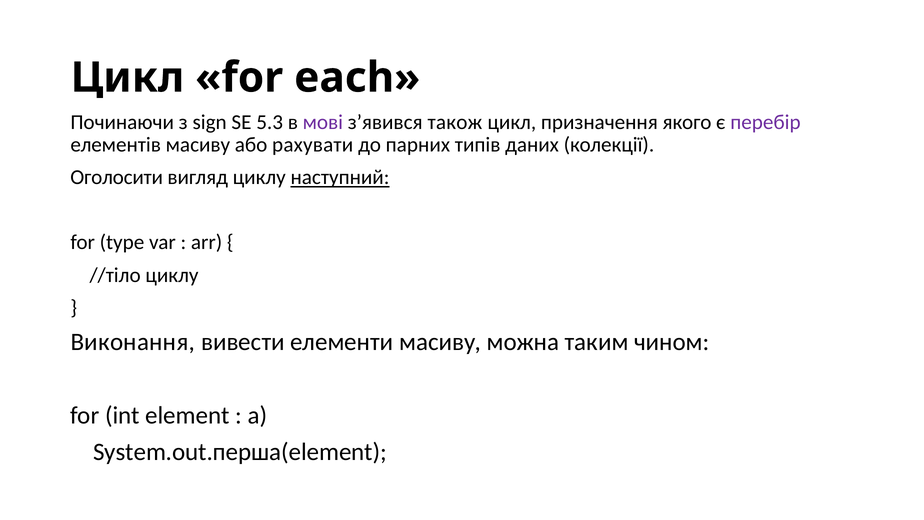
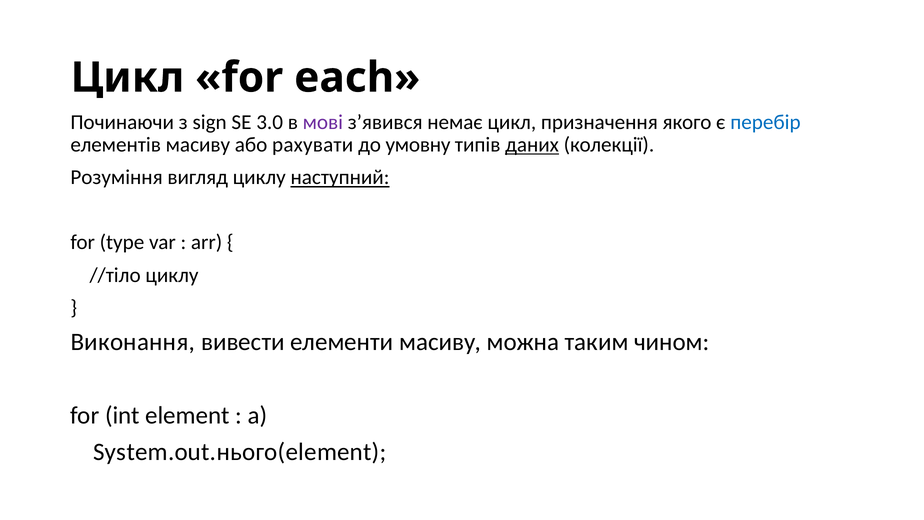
5.3: 5.3 -> 3.0 (270, 122)
також: також -> немає (455, 122)
перебір colour: purple -> blue (765, 122)
парних: парних -> умовну (418, 145)
даних underline: none -> present (532, 145)
Оголосити: Оголосити -> Розуміння (117, 177)
System.out.перша(element: System.out.перша(element -> System.out.нього(element (240, 452)
